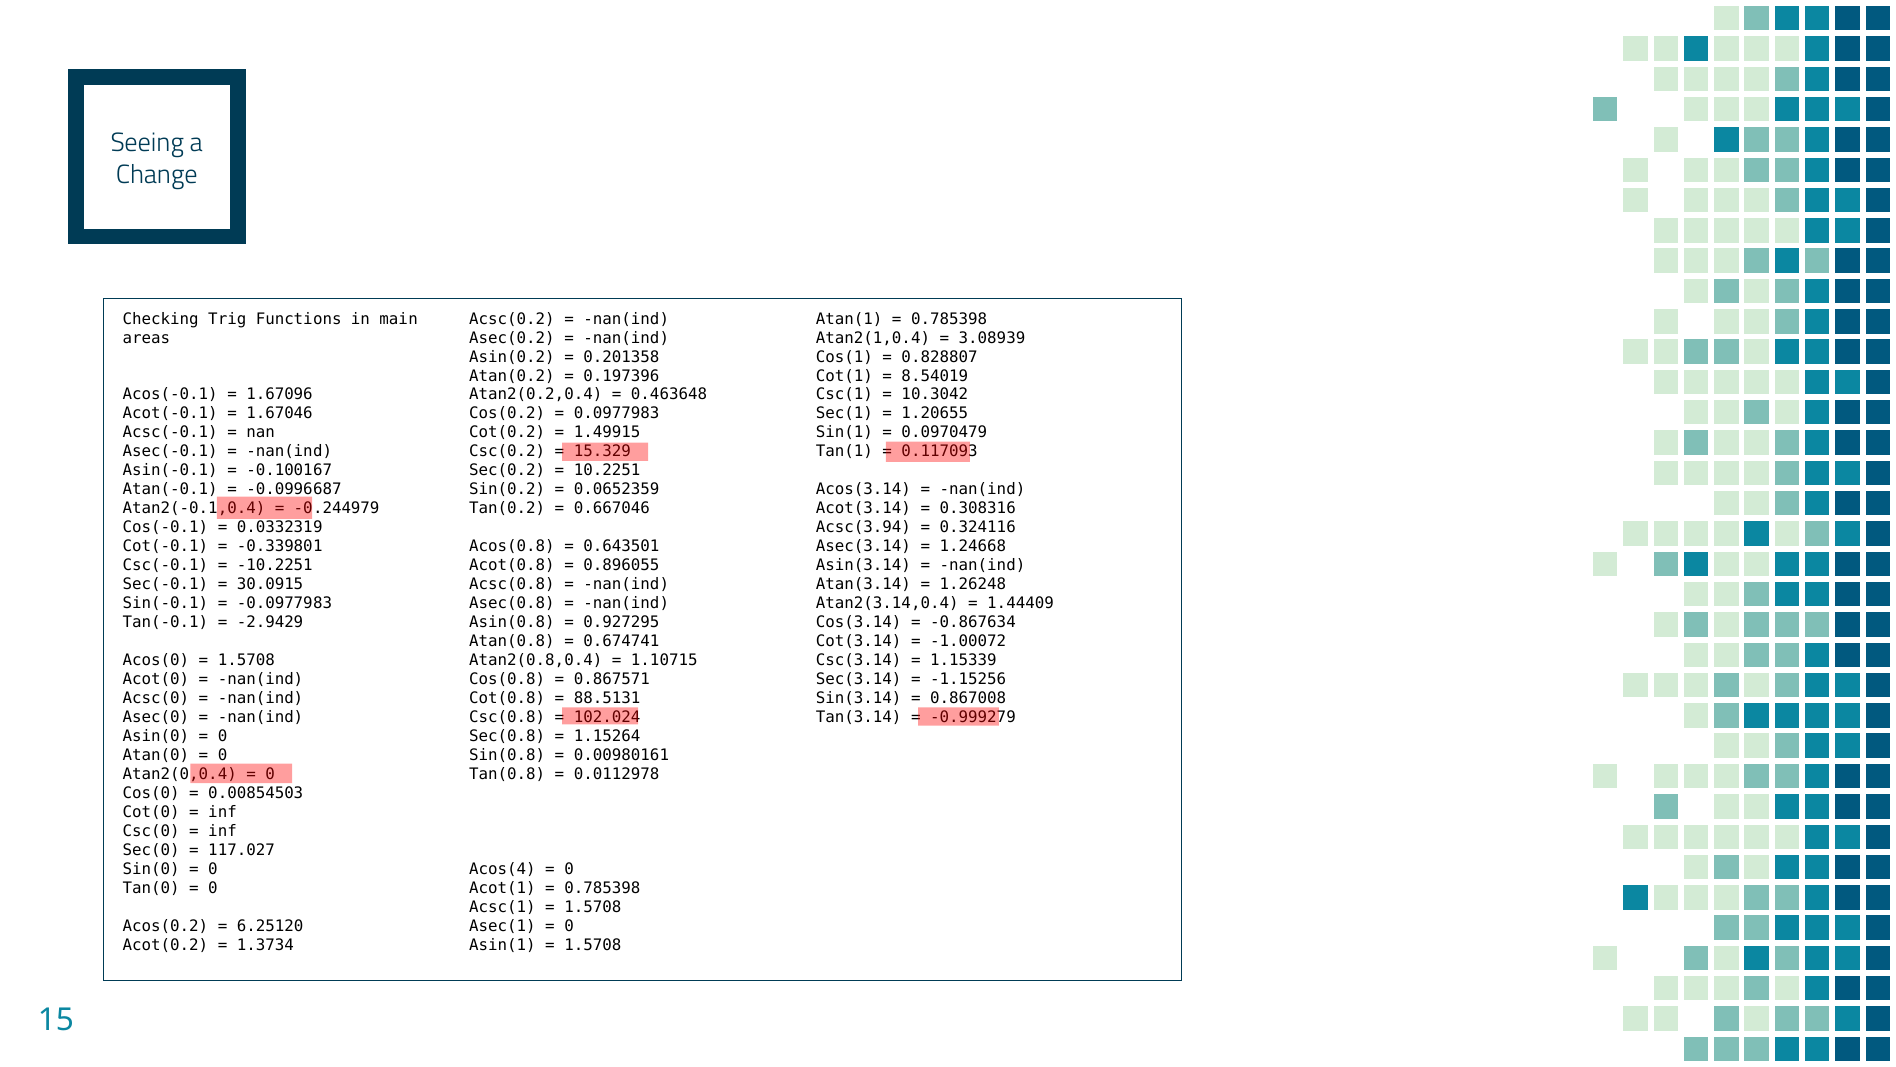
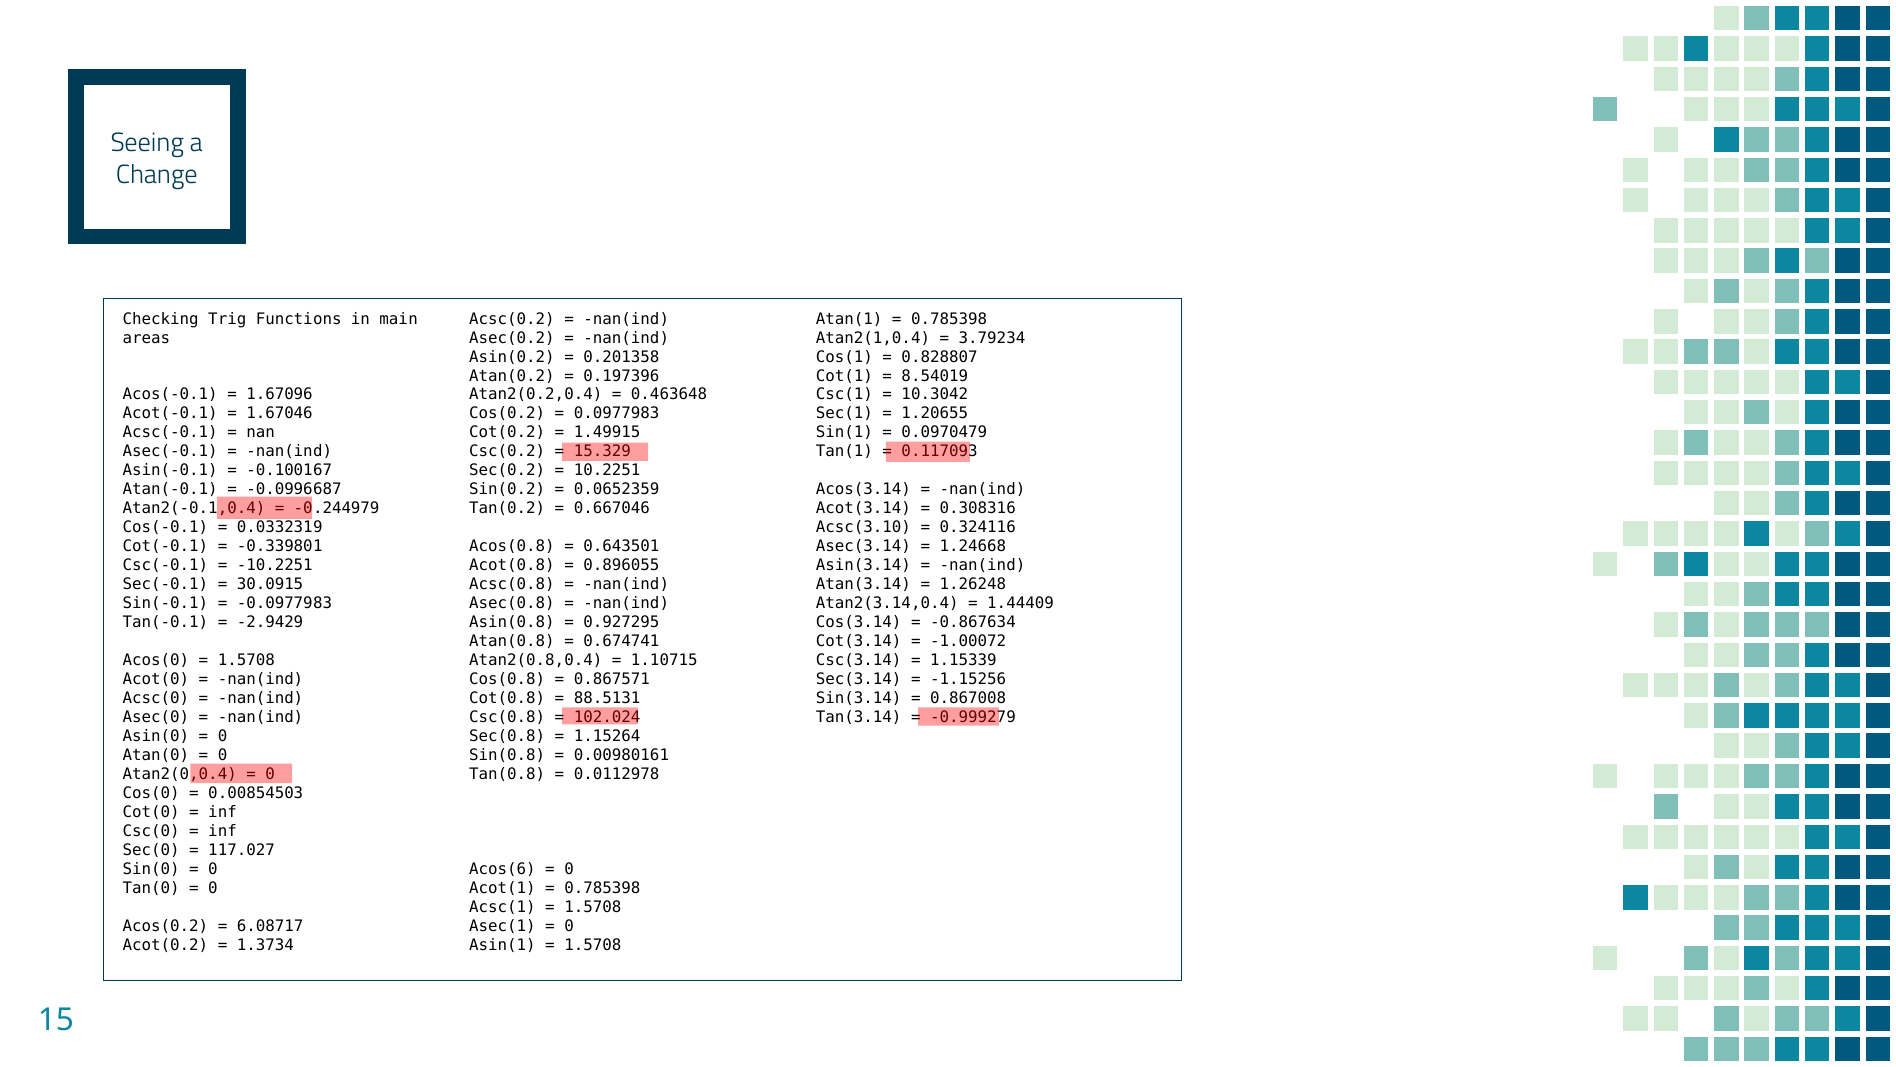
3.08939: 3.08939 -> 3.79234 (992, 338)
Acsc(3.94: Acsc(3.94 -> Acsc(3.10 (863, 527)
Acos(4: Acos(4 -> Acos(6 (502, 869)
6.25120: 6.25120 -> 6.08717 (270, 925)
